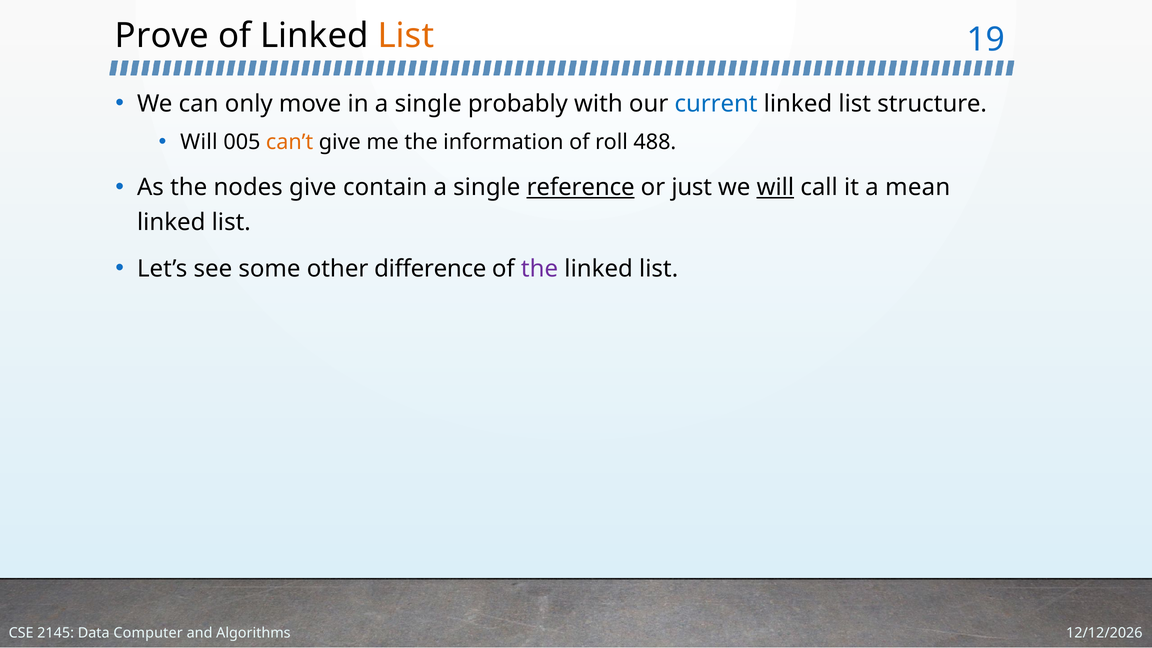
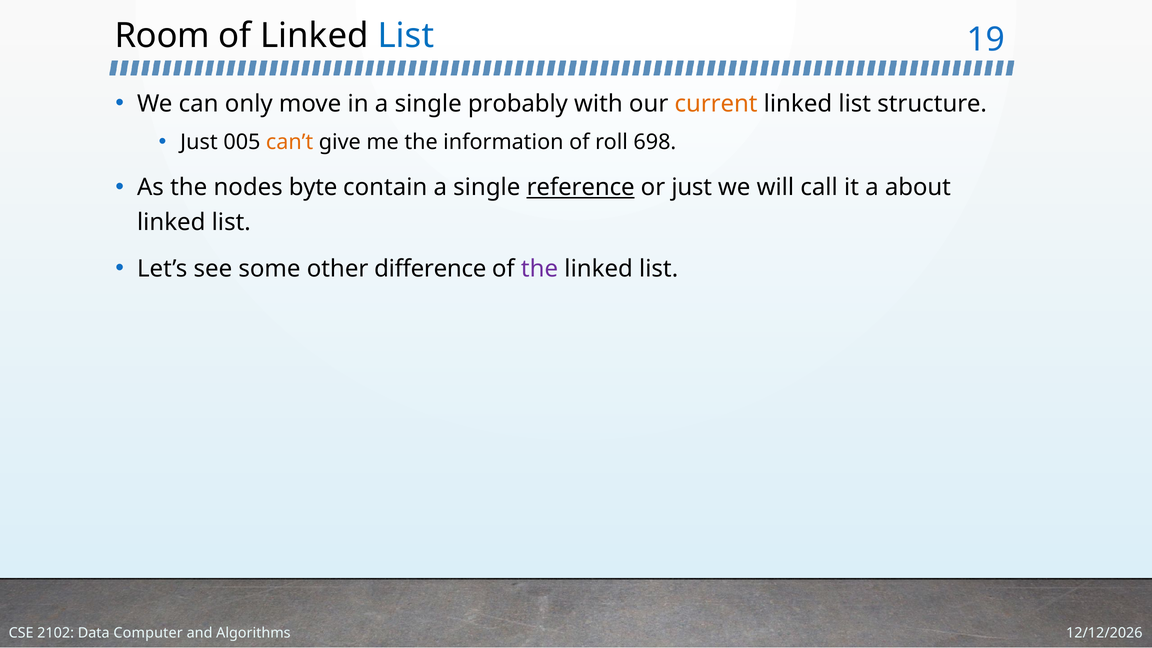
Prove: Prove -> Room (162, 36)
List colour: orange -> blue (406, 36)
current colour: blue -> orange (716, 104)
Will: Will -> Just (199, 142)
488: 488 -> 698 (655, 142)
nodes give: give -> byte (313, 188)
will underline: present -> none (775, 188)
mean: mean -> about (918, 188)
2145: 2145 -> 2102 (56, 633)
